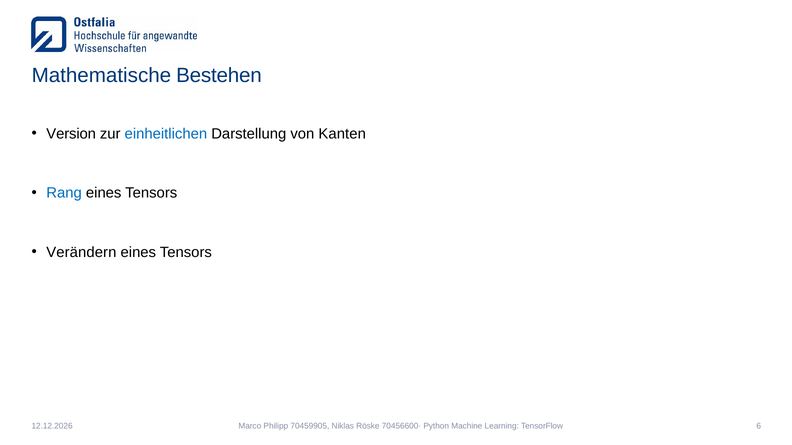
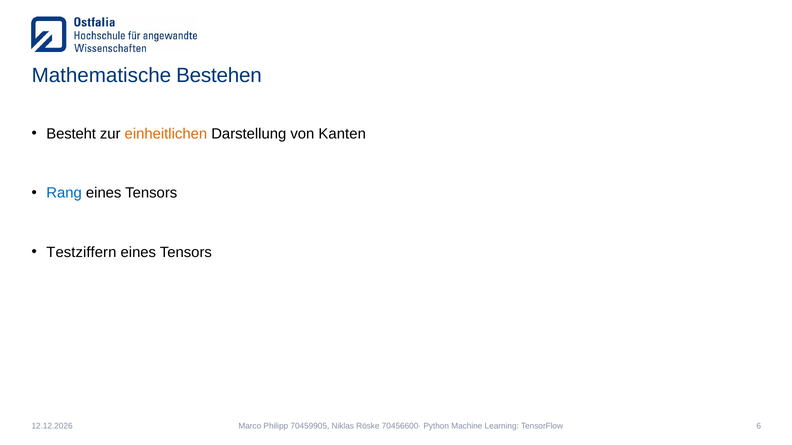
Version: Version -> Besteht (71, 134)
einheitlichen colour: blue -> orange (166, 134)
Verändern: Verändern -> Testziffern (81, 252)
